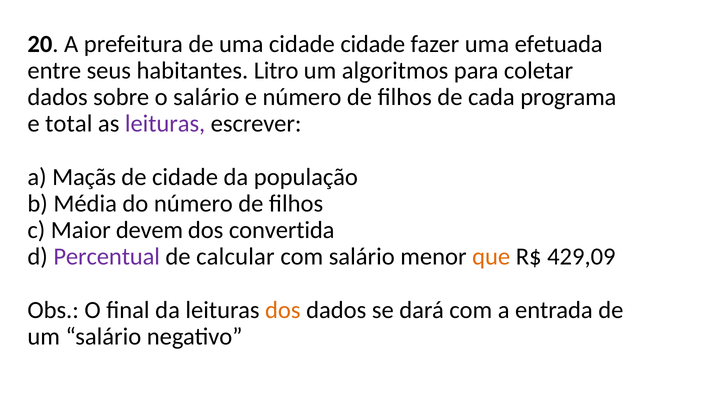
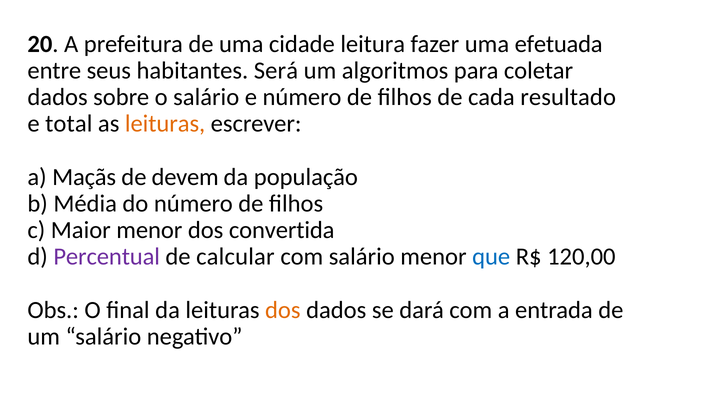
cidade cidade: cidade -> leitura (373, 44)
Litro: Litro -> Será (276, 71)
programa: programa -> resultado (568, 97)
leituras colour: purple -> orange (165, 124)
de cidade: cidade -> devem (185, 177)
Maior devem: devem -> menor (149, 230)
que colour: orange -> blue (491, 257)
429,09: 429,09 -> 120,00 (581, 257)
